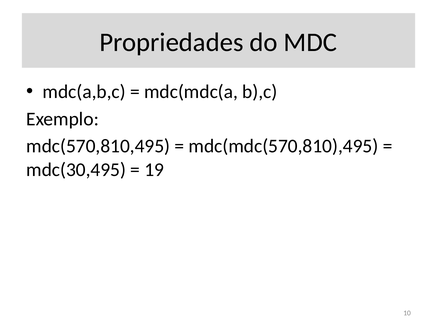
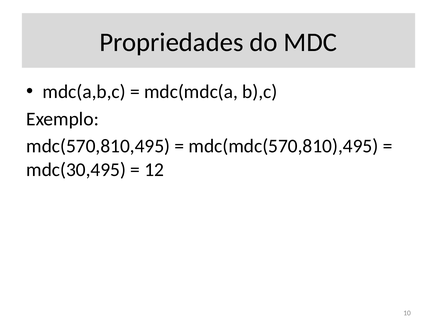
19: 19 -> 12 (154, 169)
